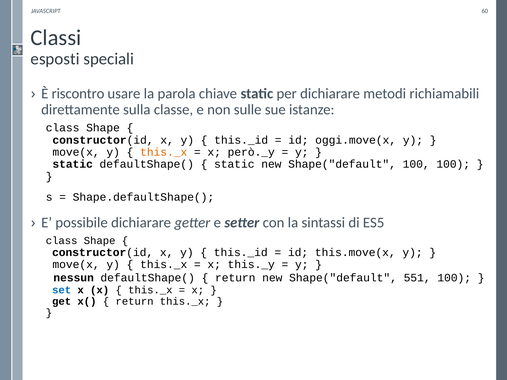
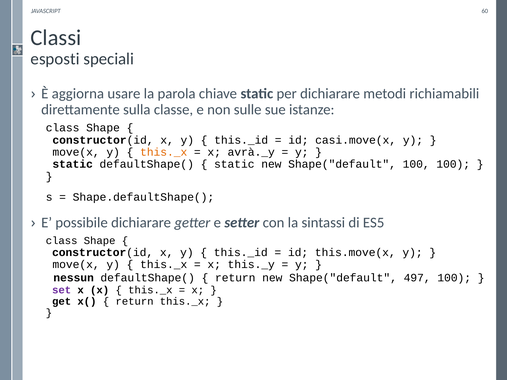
riscontro: riscontro -> aggiorna (78, 94)
oggi.move(x: oggi.move(x -> casi.move(x (356, 140)
però._y: però._y -> avrà._y (251, 152)
551: 551 -> 497 (417, 278)
set colour: blue -> purple (62, 290)
